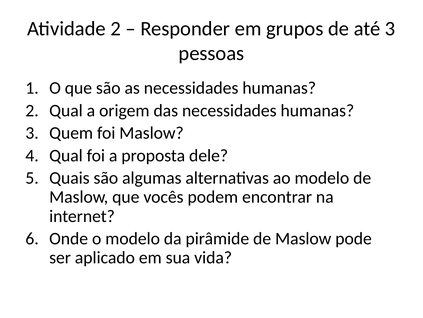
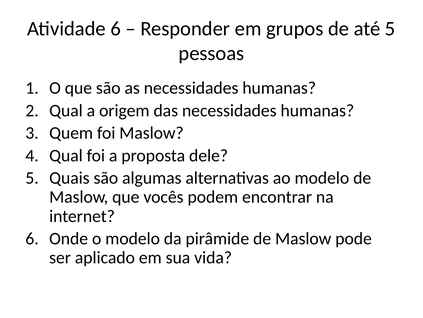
Atividade 2: 2 -> 6 (116, 29)
até 3: 3 -> 5 (390, 29)
